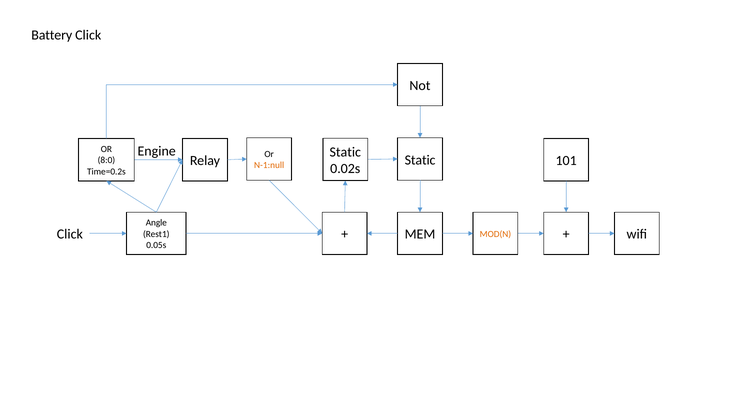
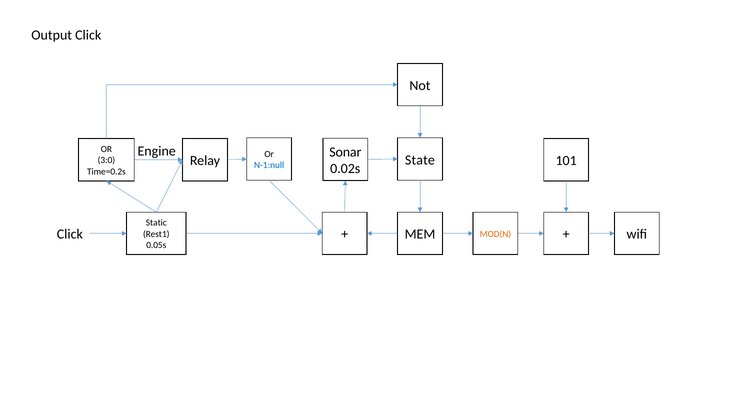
Battery: Battery -> Output (52, 35)
Static: Static -> Sonar (345, 152)
Static: Static -> State (420, 160)
8:0: 8:0 -> 3:0 (106, 160)
N-1:null colour: orange -> blue (269, 165)
Angle: Angle -> Static (156, 223)
